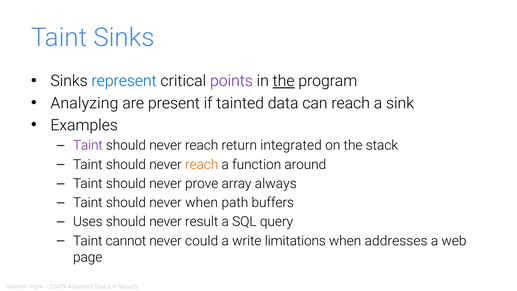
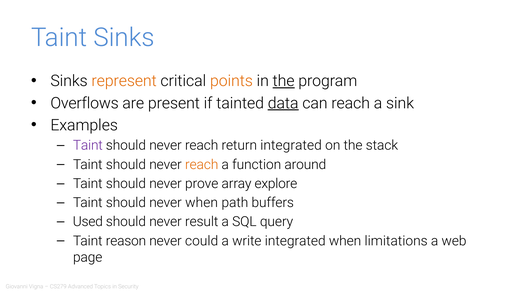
represent colour: blue -> orange (124, 81)
points colour: purple -> orange (231, 81)
Analyzing: Analyzing -> Overflows (85, 103)
data underline: none -> present (283, 103)
always: always -> explore (276, 184)
Uses: Uses -> Used (88, 222)
cannot: cannot -> reason (126, 241)
write limitations: limitations -> integrated (295, 241)
addresses: addresses -> limitations (396, 241)
